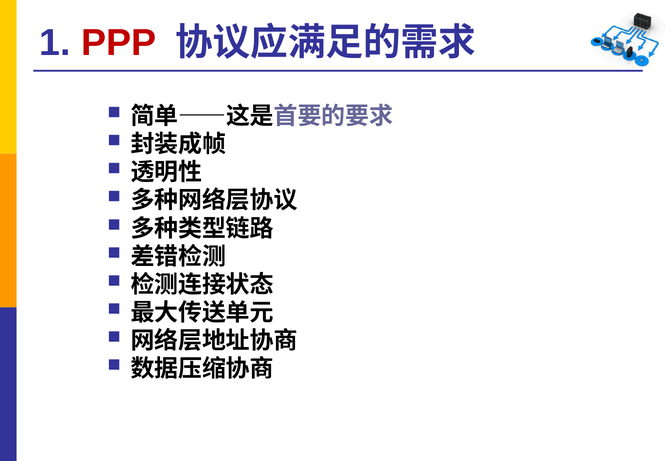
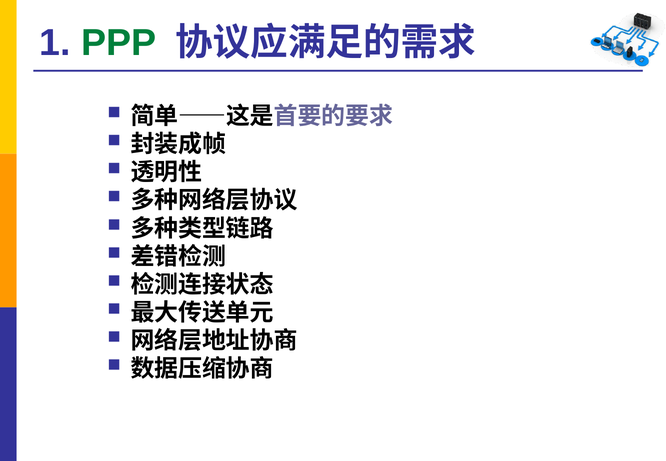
PPP colour: red -> green (119, 43)
